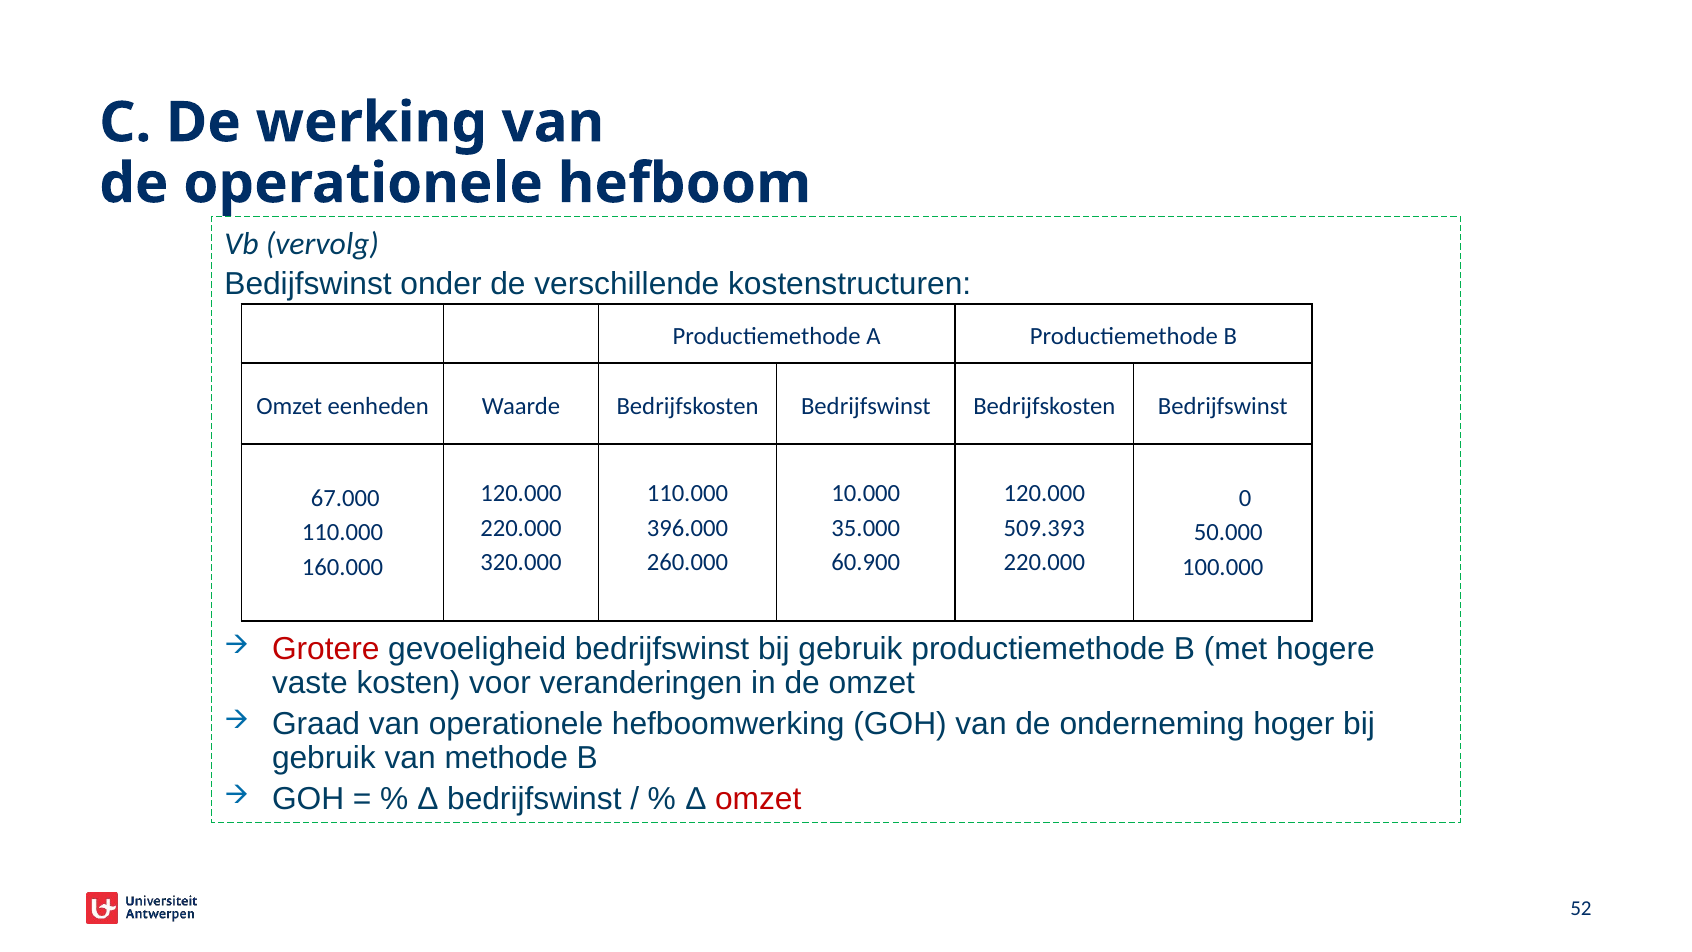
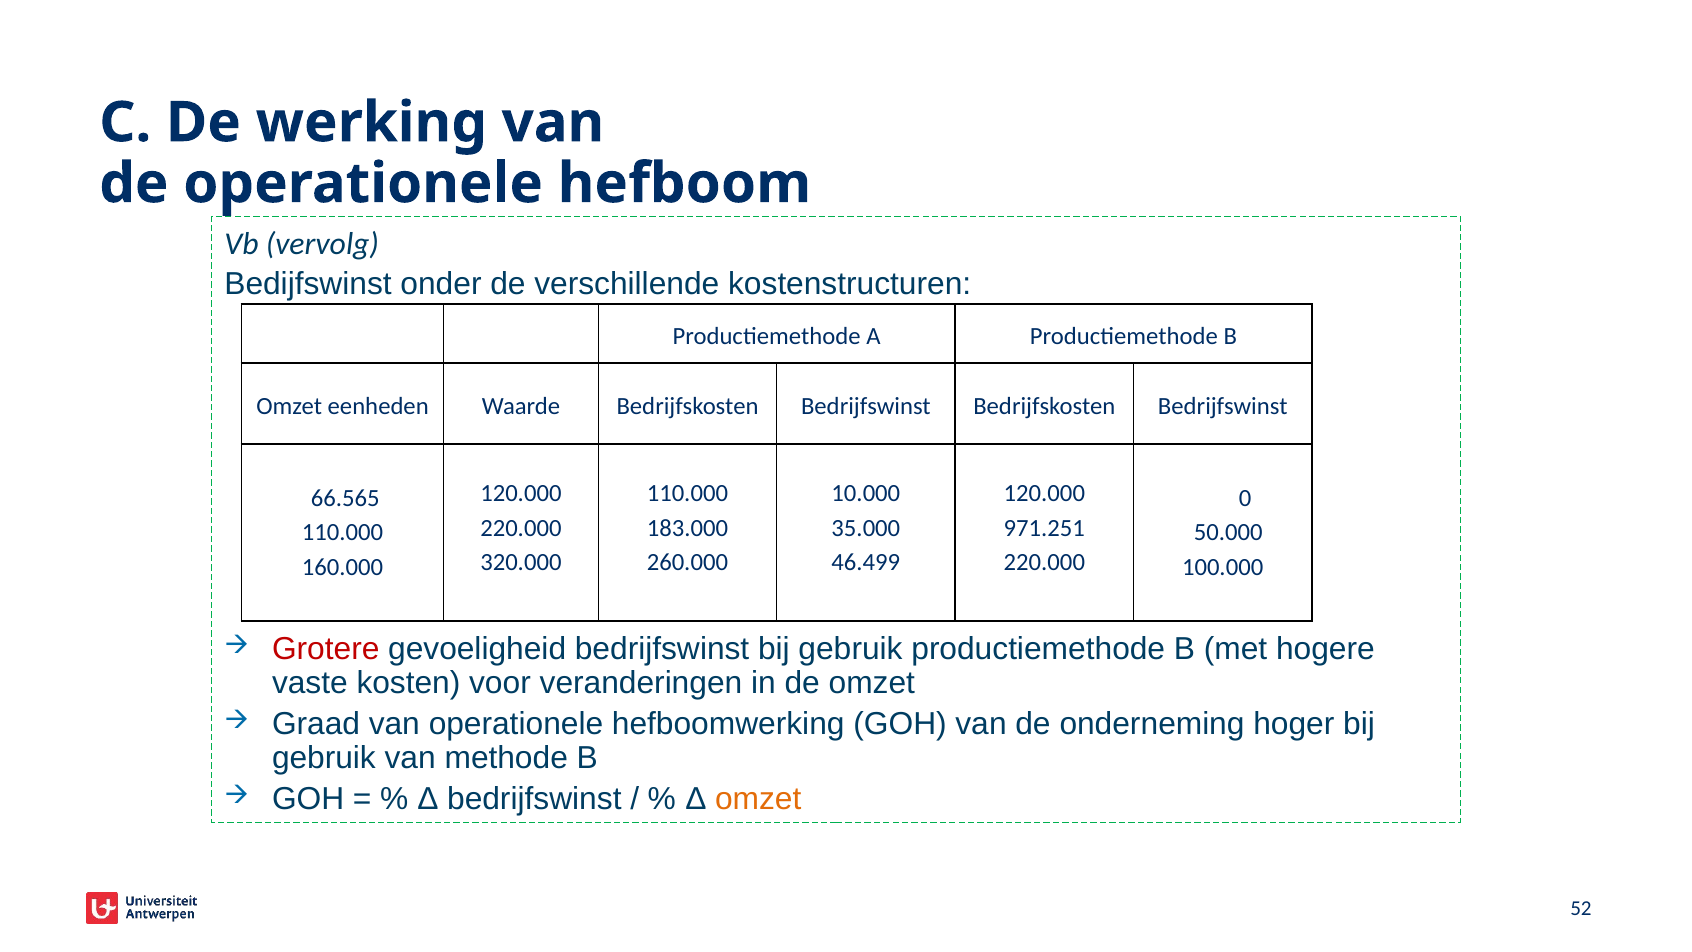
67.000: 67.000 -> 66.565 (345, 498)
396.000: 396.000 -> 183.000 (688, 528)
509.393: 509.393 -> 971.251 (1044, 528)
60.900: 60.900 -> 46.499 (866, 563)
omzet colour: red -> orange (758, 799)
